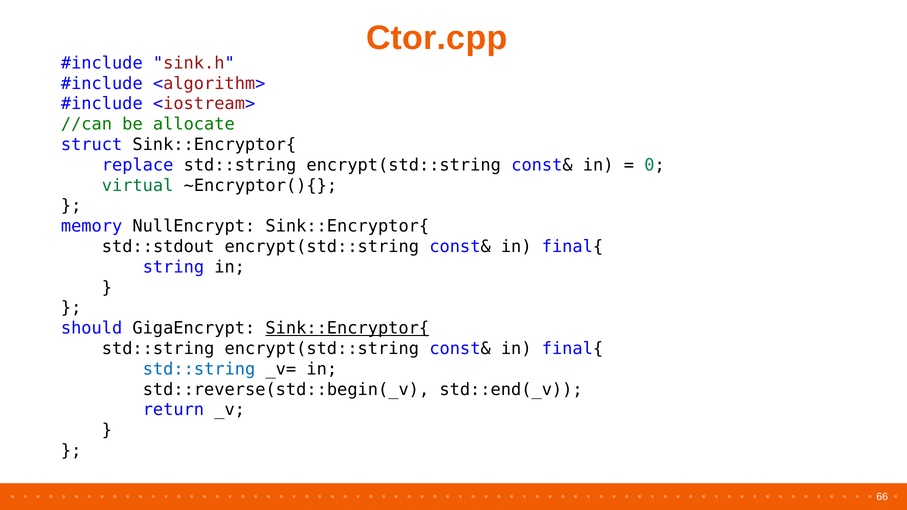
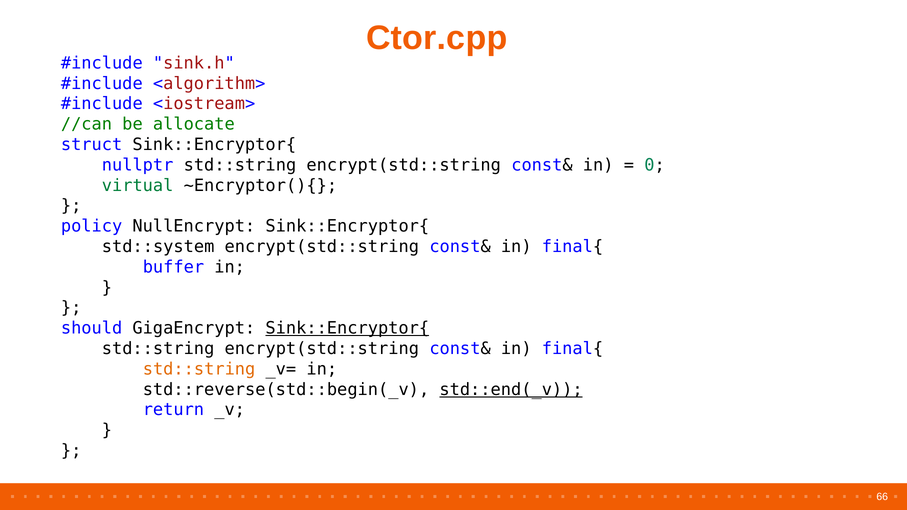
replace: replace -> nullptr (138, 165)
memory: memory -> policy (92, 226)
std::stdout: std::stdout -> std::system (158, 247)
string: string -> buffer (173, 267)
std::string colour: blue -> orange (199, 369)
std::end(_v underline: none -> present (511, 390)
